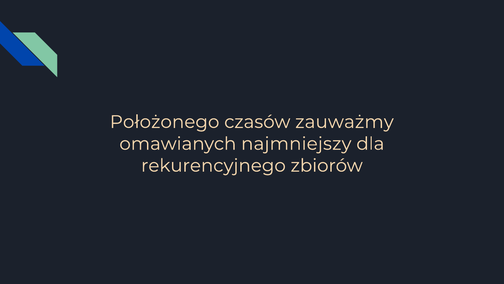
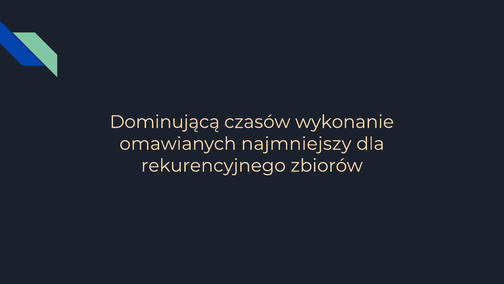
Położonego: Położonego -> Dominującą (165, 122)
zauważmy: zauważmy -> wykonanie (345, 122)
